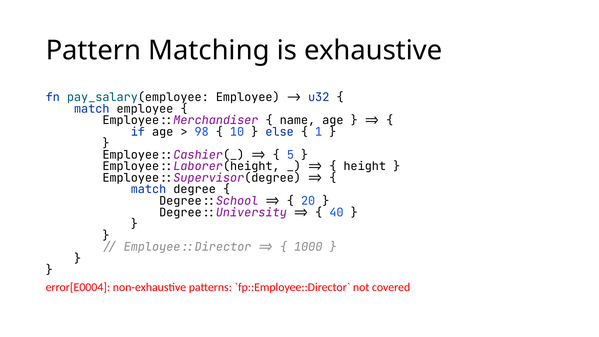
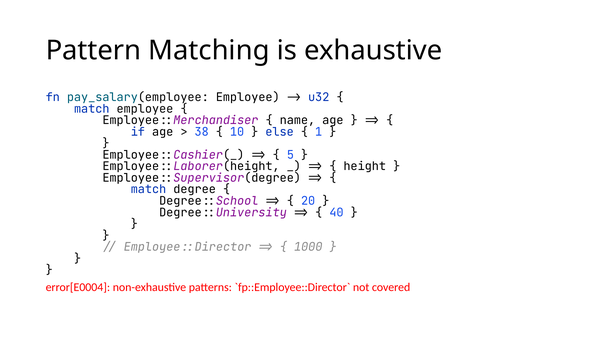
98: 98 -> 38 (202, 132)
